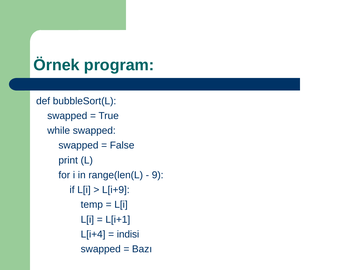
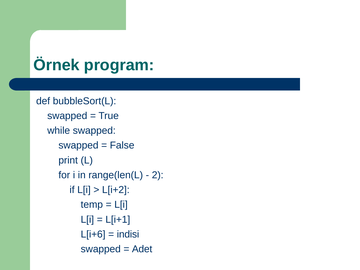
9: 9 -> 2 (158, 175)
L[i+9: L[i+9 -> L[i+2 (116, 190)
L[i+4: L[i+4 -> L[i+6 (93, 234)
Bazı: Bazı -> Adet (142, 249)
